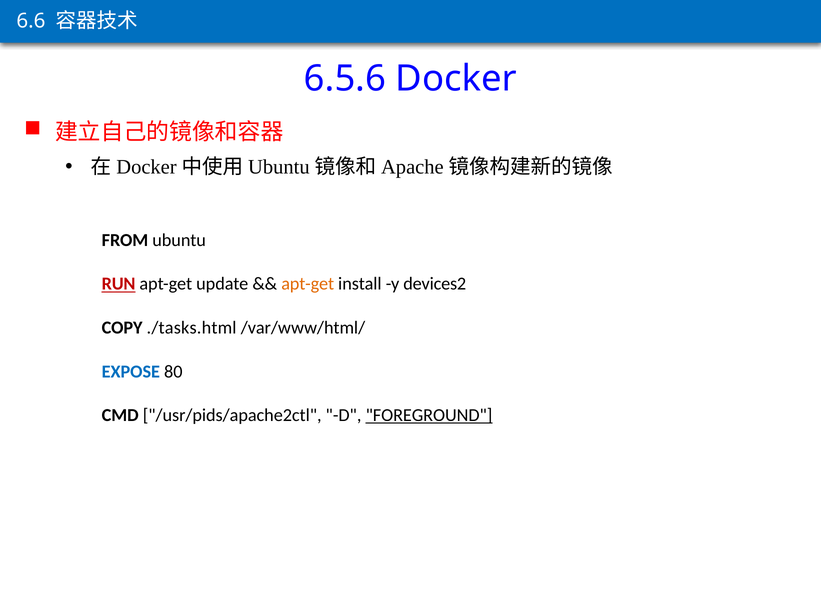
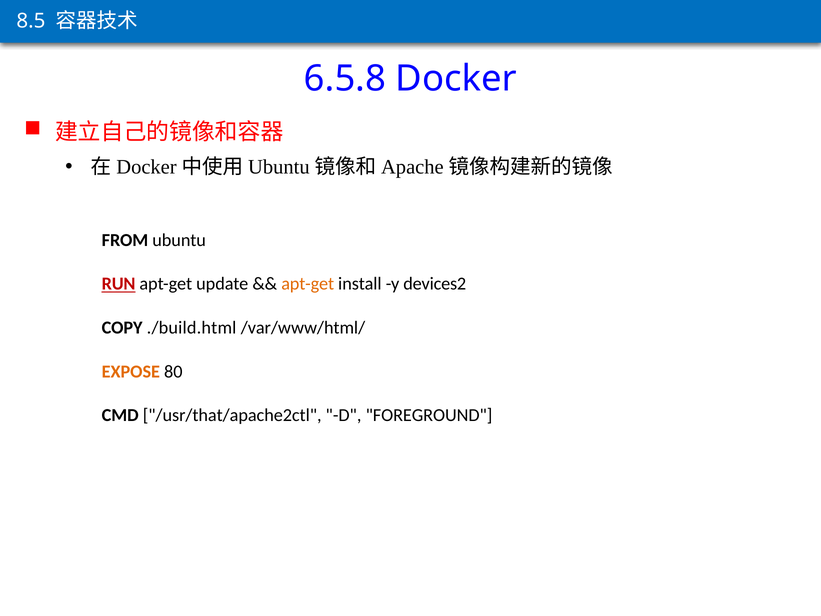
6.6: 6.6 -> 8.5 (31, 21)
6.5.6: 6.5.6 -> 6.5.8 (345, 79)
./tasks.html: ./tasks.html -> ./build.html (192, 328)
EXPOSE colour: blue -> orange (131, 371)
/usr/pids/apache2ctl: /usr/pids/apache2ctl -> /usr/that/apache2ctl (232, 415)
FOREGROUND underline: present -> none (429, 415)
